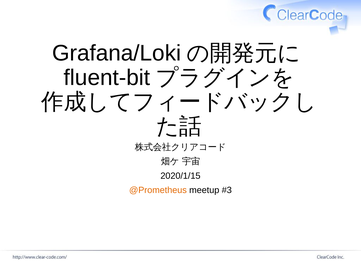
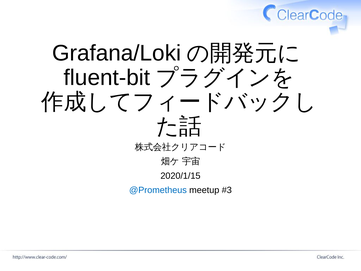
@Prometheus colour: orange -> blue (158, 190)
